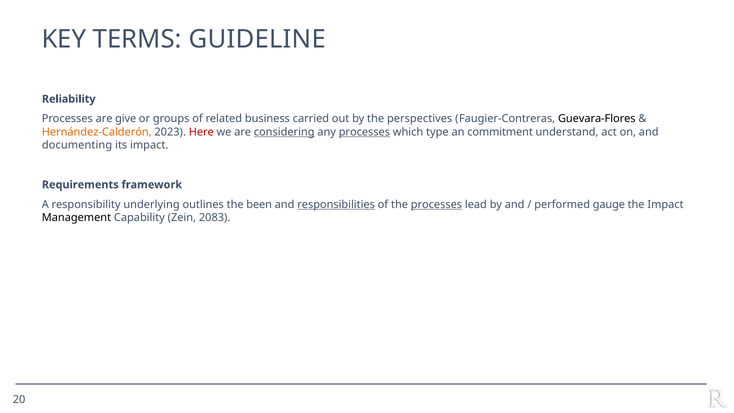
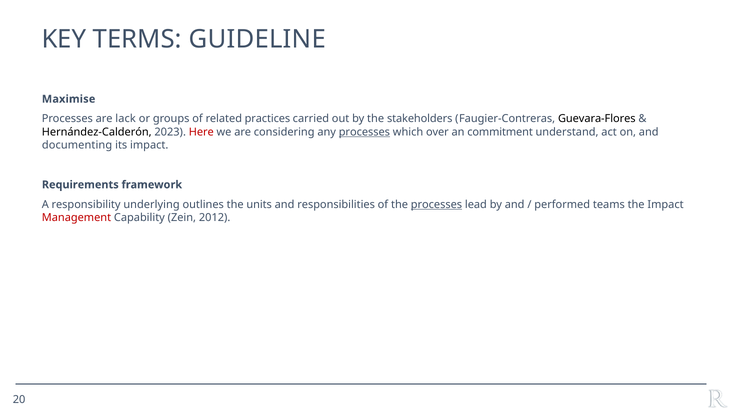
Reliability: Reliability -> Maximise (69, 99)
give: give -> lack (126, 119)
business: business -> practices (267, 119)
perspectives: perspectives -> stakeholders (420, 119)
Hernández-Calderón colour: orange -> black (97, 132)
considering underline: present -> none (284, 132)
type: type -> over (437, 132)
been: been -> units (259, 204)
responsibilities underline: present -> none (336, 204)
gauge: gauge -> teams (609, 204)
Management colour: black -> red (76, 218)
2083: 2083 -> 2012 (215, 218)
